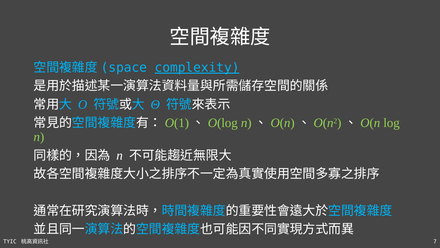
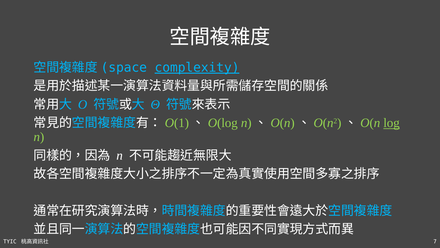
log underline: none -> present (392, 123)
